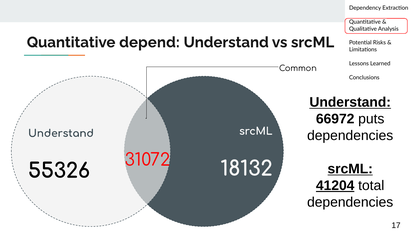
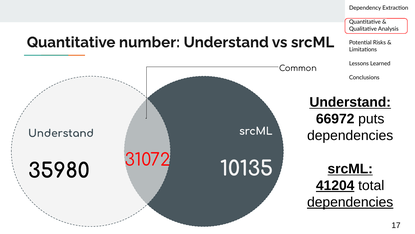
depend: depend -> number (149, 42)
18132: 18132 -> 10135 (247, 168)
55326: 55326 -> 35980 (59, 171)
dependencies underline: none -> present (350, 202)
